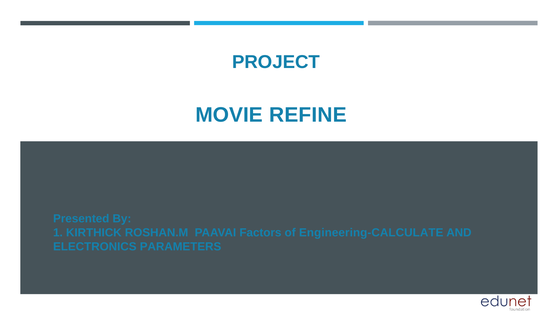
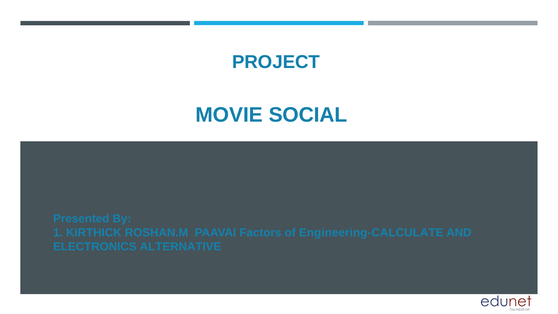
REFINE: REFINE -> SOCIAL (308, 115)
PARAMETERS: PARAMETERS -> ALTERNATIVE (181, 246)
